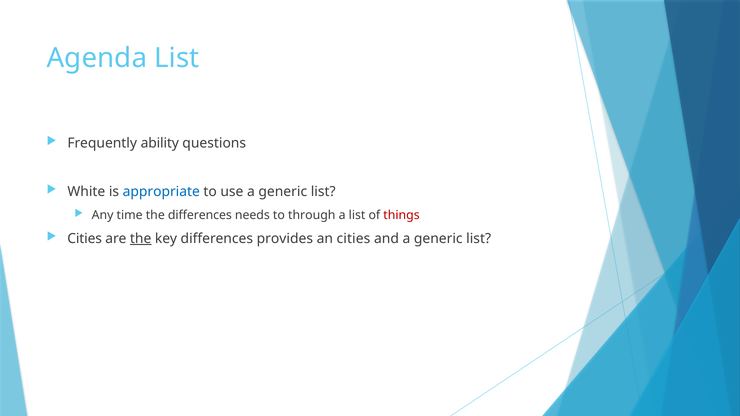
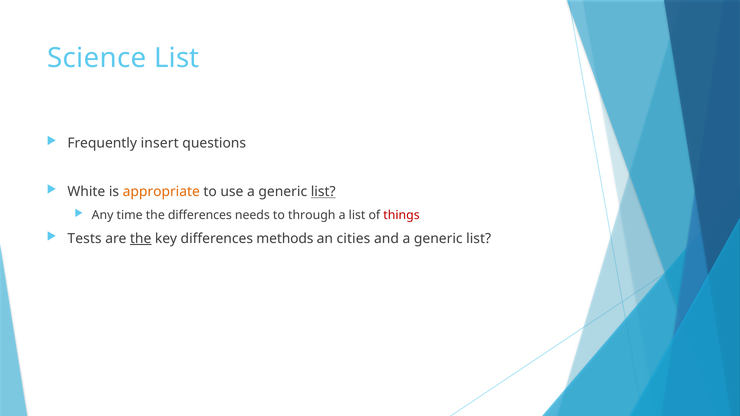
Agenda: Agenda -> Science (97, 58)
ability: ability -> insert (160, 143)
appropriate colour: blue -> orange (161, 192)
list underline: none -> present (323, 192)
Cities: Cities -> Tests (85, 239)
provides: provides -> methods (285, 239)
